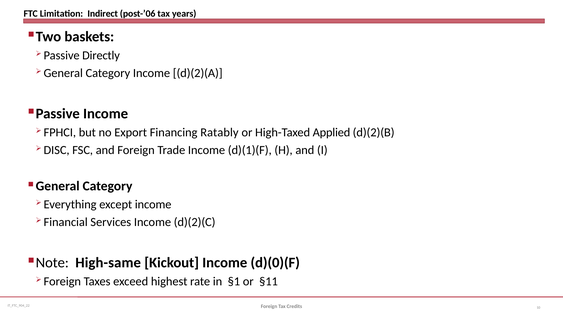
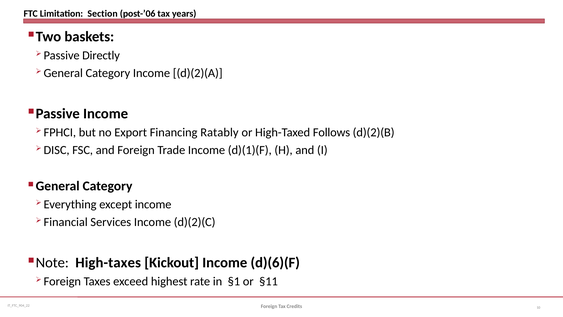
Indirect: Indirect -> Section (103, 14)
Applied: Applied -> Follows (331, 132)
High-same: High-same -> High-taxes (108, 262)
d)(0)(F: d)(0)(F -> d)(6)(F (275, 262)
